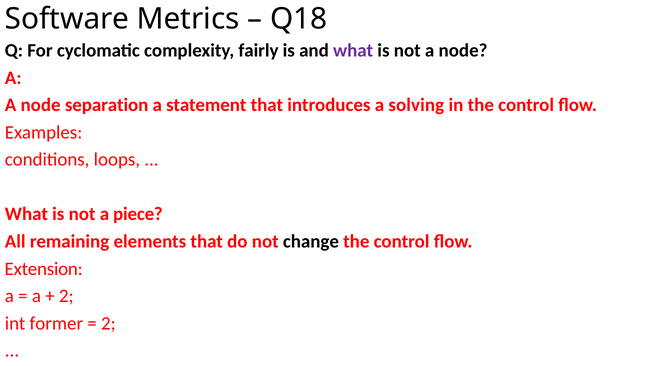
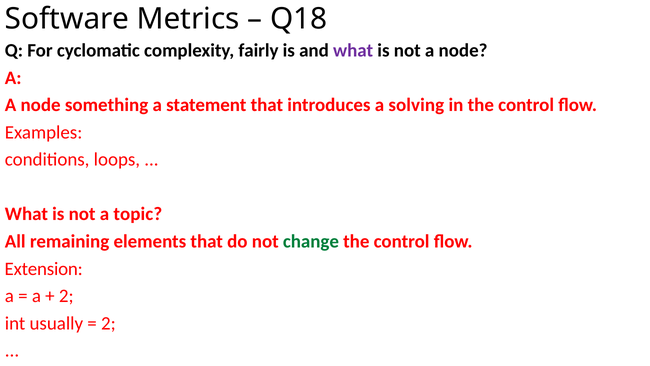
separation: separation -> something (107, 105)
piece: piece -> topic (138, 214)
change colour: black -> green (311, 241)
former: former -> usually (56, 323)
